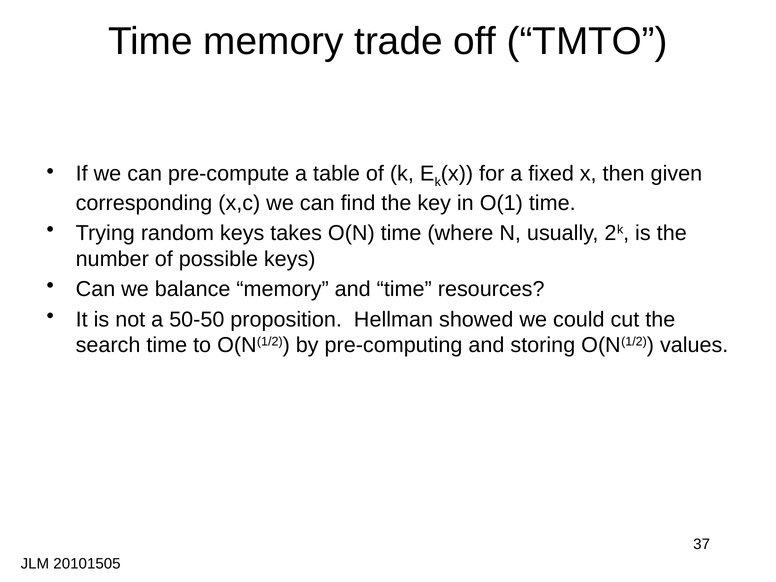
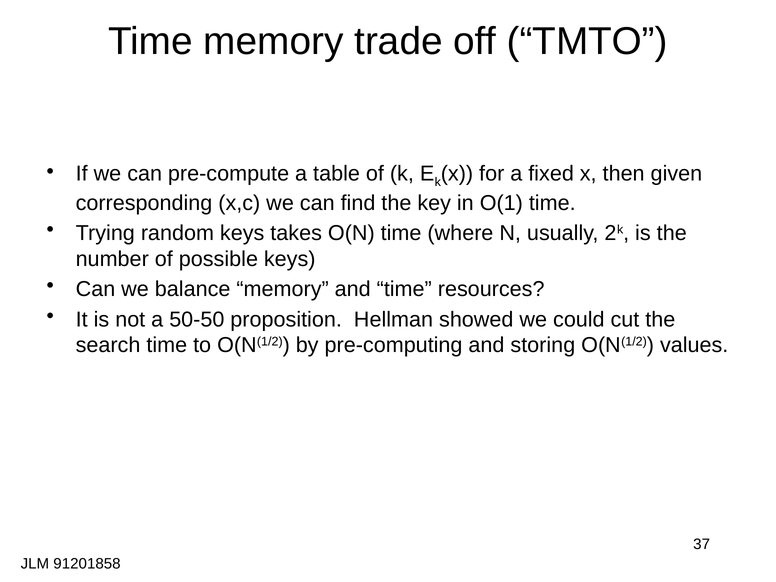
20101505: 20101505 -> 91201858 (87, 564)
